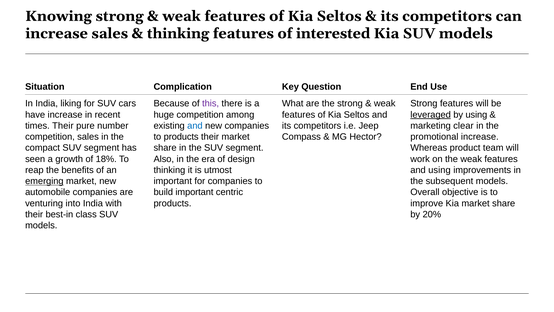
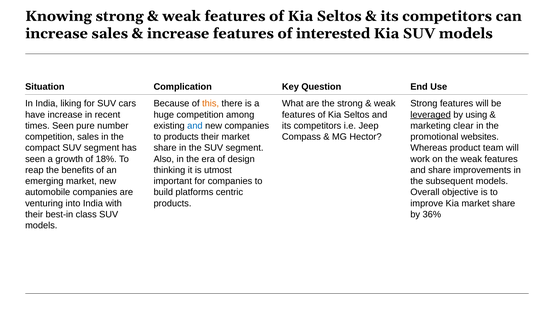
thinking: thinking -> increase (178, 33)
this colour: purple -> orange (211, 103)
times Their: Their -> Seen (63, 126)
promotional increase: increase -> websites (480, 137)
and using: using -> share (440, 170)
emerging underline: present -> none (44, 181)
build important: important -> platforms (194, 192)
20%: 20% -> 36% (432, 214)
